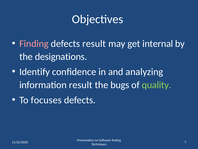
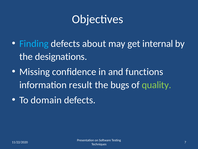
Finding colour: pink -> light blue (34, 43)
defects result: result -> about (94, 43)
Identify: Identify -> Missing (35, 72)
analyzing: analyzing -> functions (144, 72)
focuses: focuses -> domain (46, 100)
